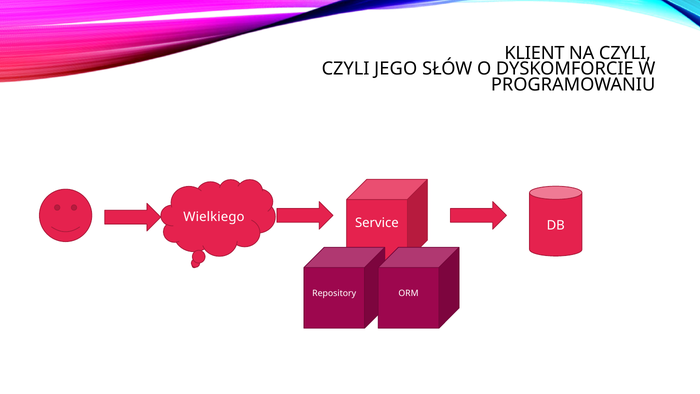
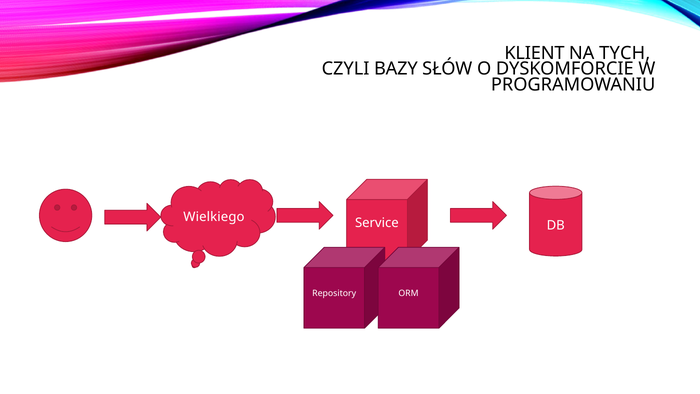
NA CZYLI: CZYLI -> TYCH (625, 53)
JEGO: JEGO -> BAZY (396, 69)
